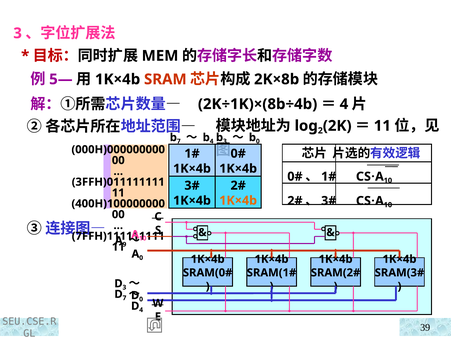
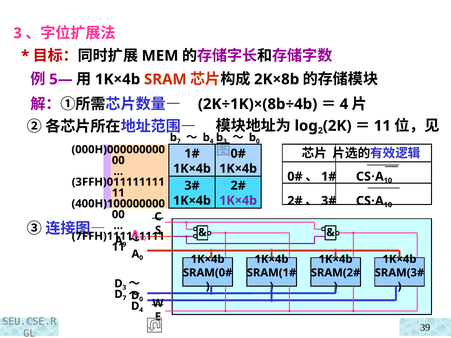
1K×4b colour: orange -> purple (238, 201)
